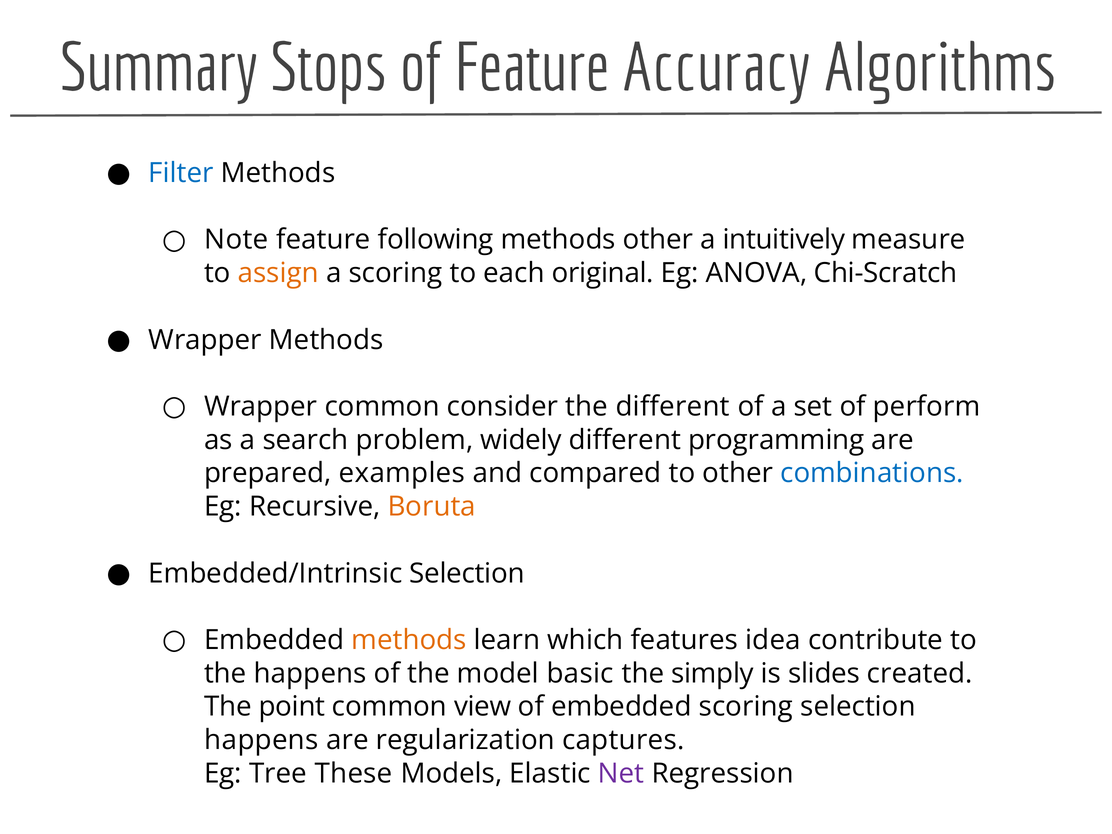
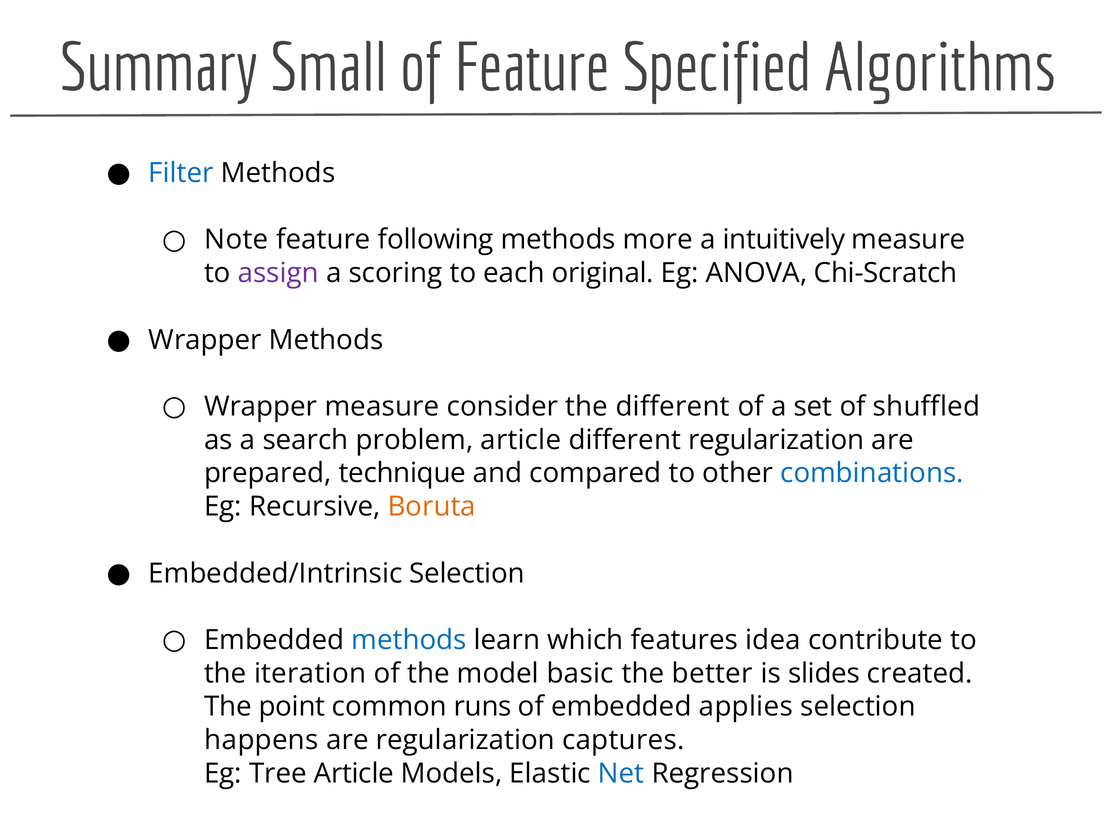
Stops: Stops -> Small (329, 69)
Accuracy: Accuracy -> Specified (717, 69)
methods other: other -> more (658, 240)
assign colour: orange -> purple (278, 273)
Wrapper common: common -> measure (382, 407)
perform: perform -> shuffled (926, 407)
problem widely: widely -> article (521, 440)
different programming: programming -> regularization (776, 440)
examples: examples -> technique (402, 473)
methods colour: orange -> blue (409, 640)
the happens: happens -> iteration (310, 673)
simply: simply -> better (712, 673)
view: view -> runs (483, 707)
embedded scoring: scoring -> applies (746, 707)
Tree These: These -> Article (354, 774)
Net colour: purple -> blue (621, 774)
